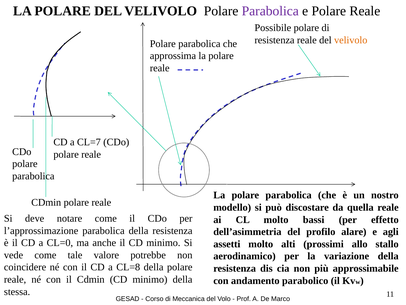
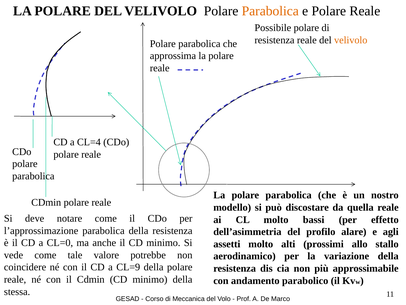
Parabolica colour: purple -> orange (270, 11)
CL=7: CL=7 -> CL=4 (89, 142)
CL=8: CL=8 -> CL=9 (128, 267)
